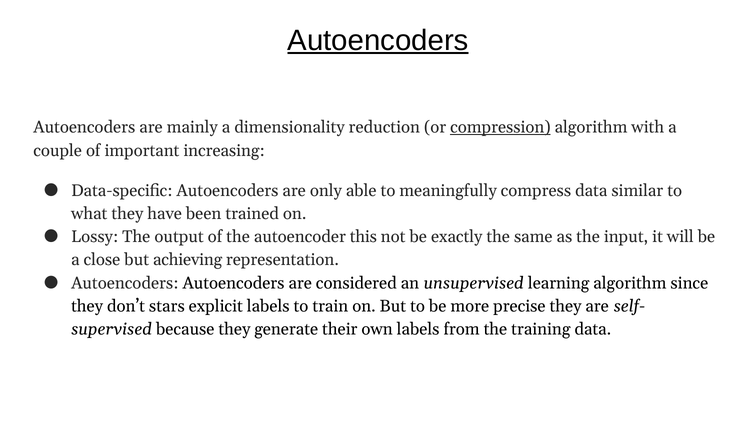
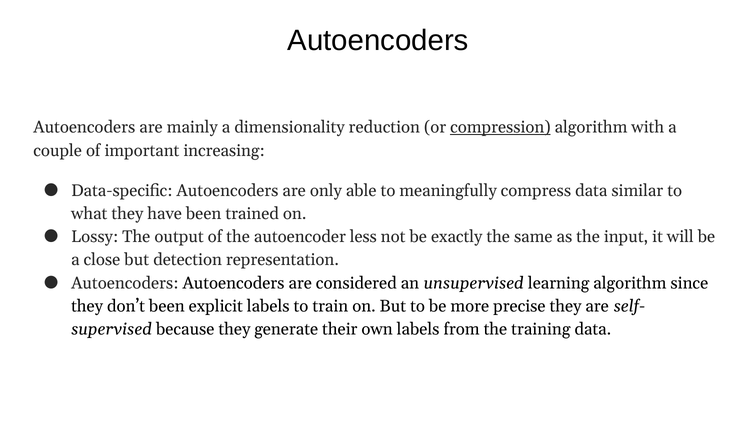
Autoencoders underline: present -> none (378, 40)
this: this -> less (363, 237)
achieving: achieving -> detection (188, 260)
don’t stars: stars -> been (167, 306)
